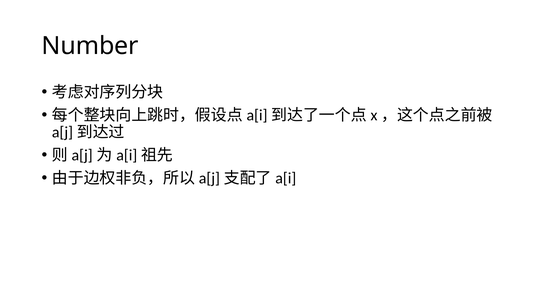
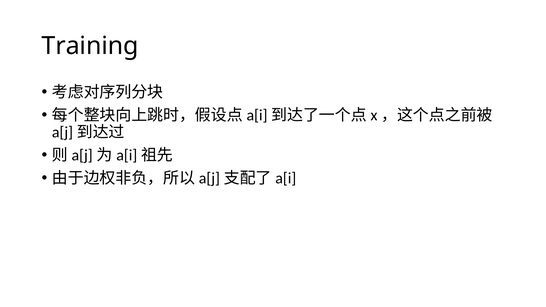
Number: Number -> Training (90, 46)
